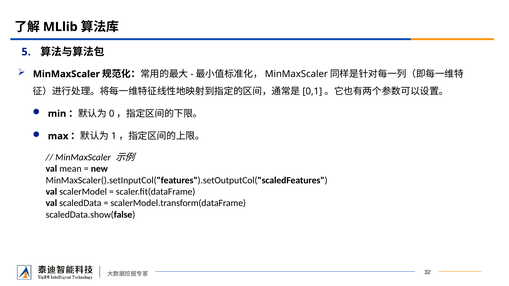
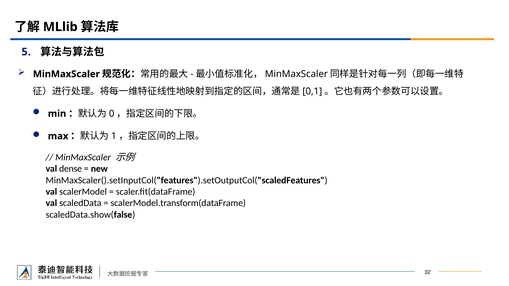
mean: mean -> dense (71, 169)
